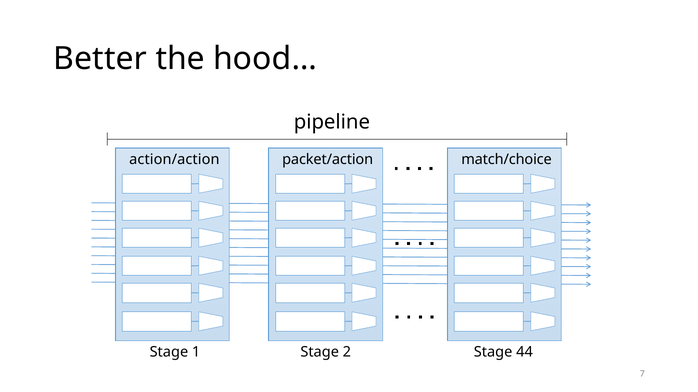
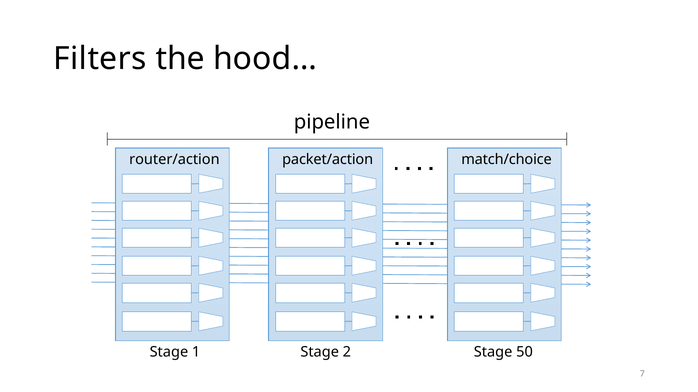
Better: Better -> Filters (100, 59)
action/action: action/action -> router/action (174, 160)
44: 44 -> 50 (525, 352)
